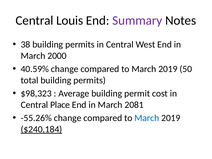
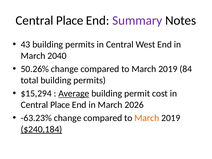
Louis: Louis -> Place (70, 21)
38: 38 -> 43 (25, 44)
2000: 2000 -> 2040 (57, 56)
40.59%: 40.59% -> 50.26% (35, 69)
50: 50 -> 84 (186, 69)
$98,323: $98,323 -> $15,294 (36, 93)
Average underline: none -> present (74, 93)
2081: 2081 -> 2026 (134, 105)
-55.26%: -55.26% -> -63.23% (36, 118)
March colour: blue -> orange (147, 118)
